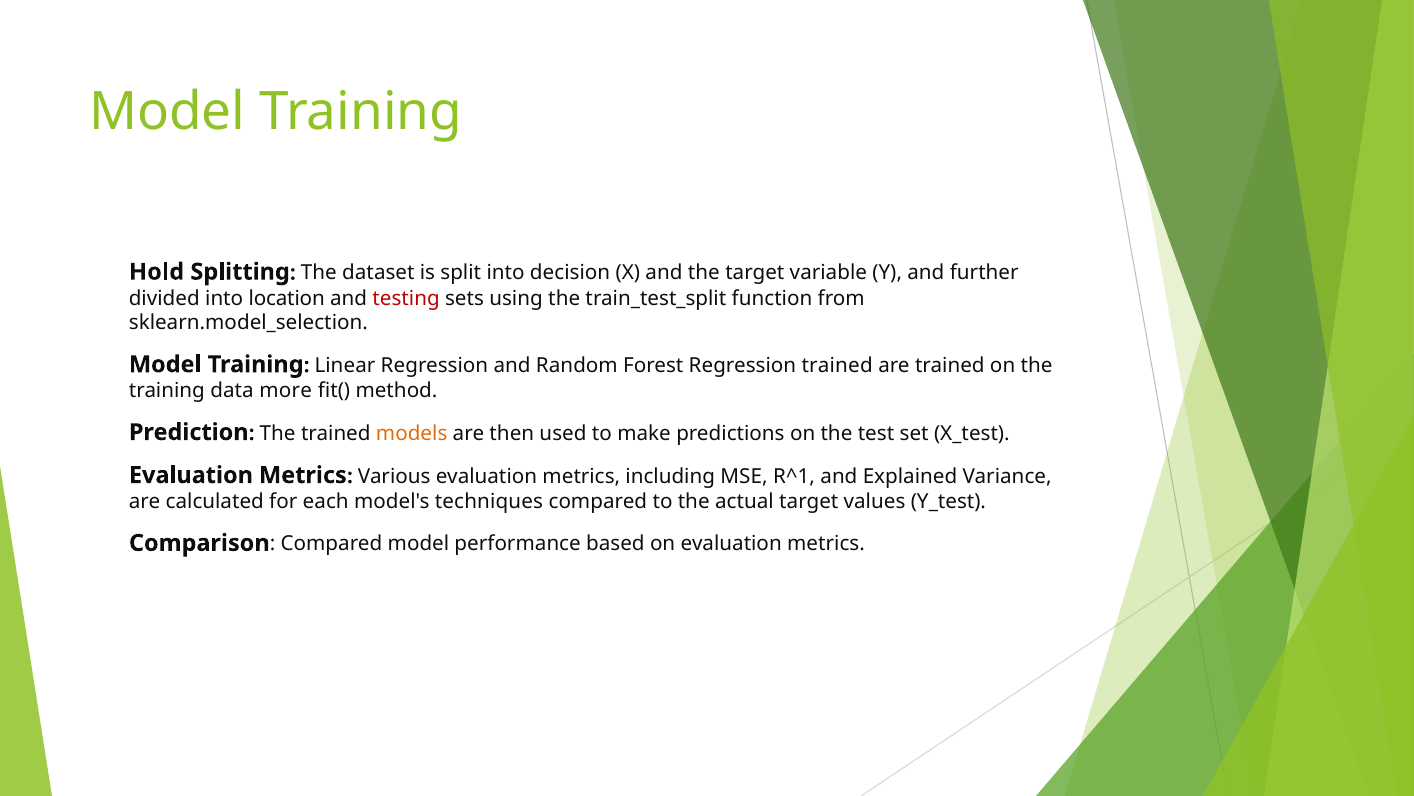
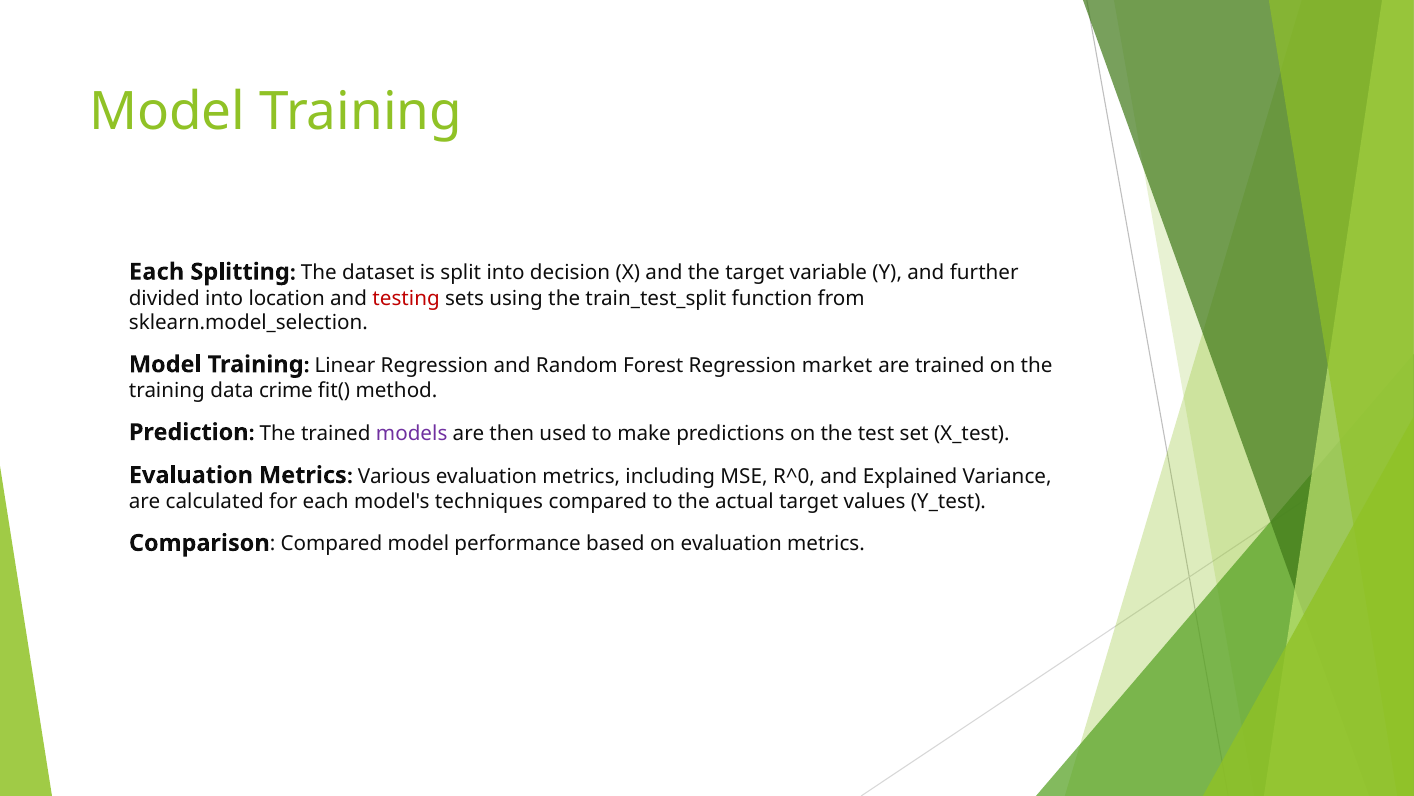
Hold: Hold -> Each (157, 272)
Regression trained: trained -> market (837, 365)
more: more -> crime (286, 391)
models colour: orange -> purple (412, 433)
R^1: R^1 -> R^0 (794, 476)
